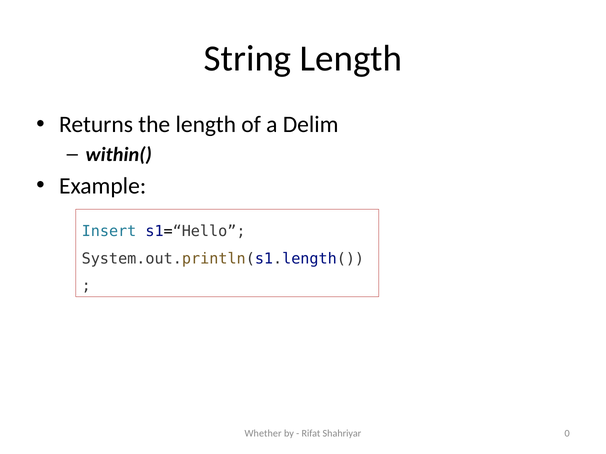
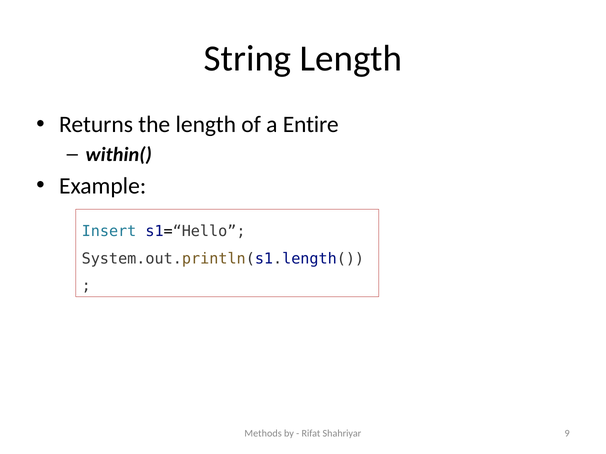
Delim: Delim -> Entire (311, 125)
Whether: Whether -> Methods (263, 434)
0: 0 -> 9 (567, 434)
